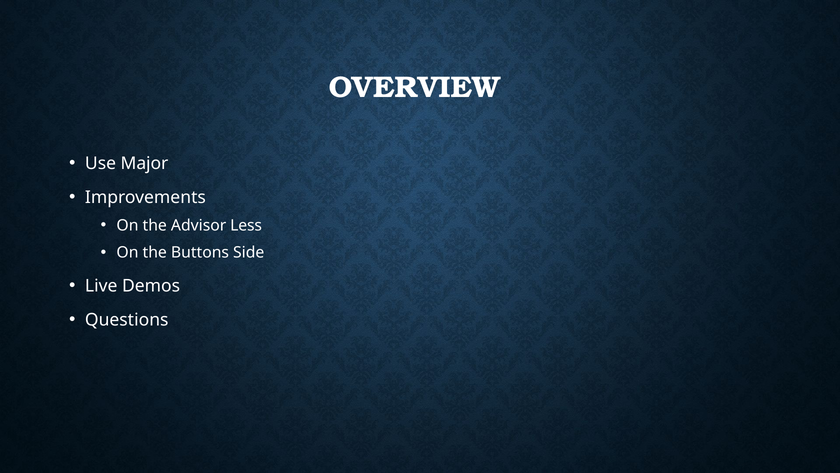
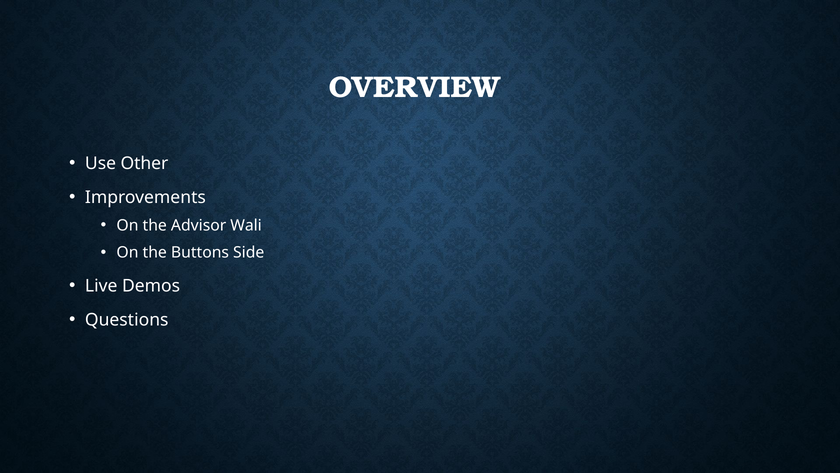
Major: Major -> Other (144, 163)
Less: Less -> Wali (246, 225)
